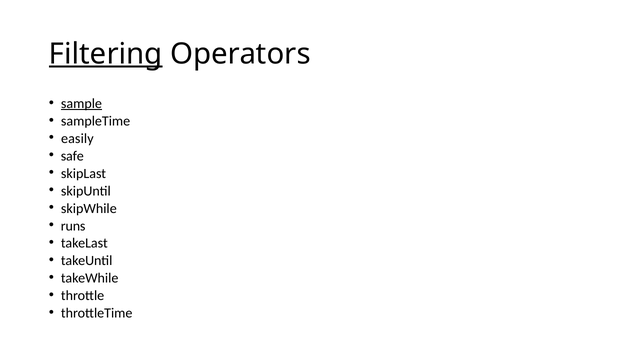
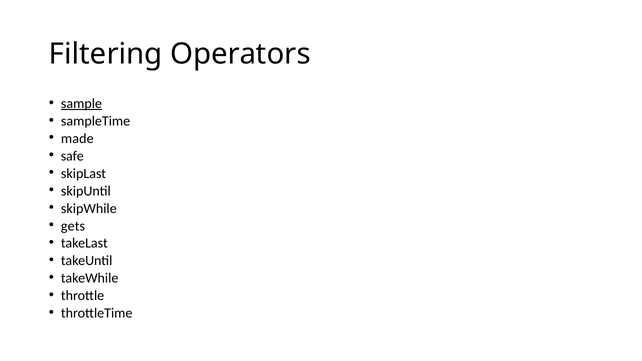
Filtering underline: present -> none (106, 54)
easily: easily -> made (77, 139)
runs: runs -> gets (73, 226)
